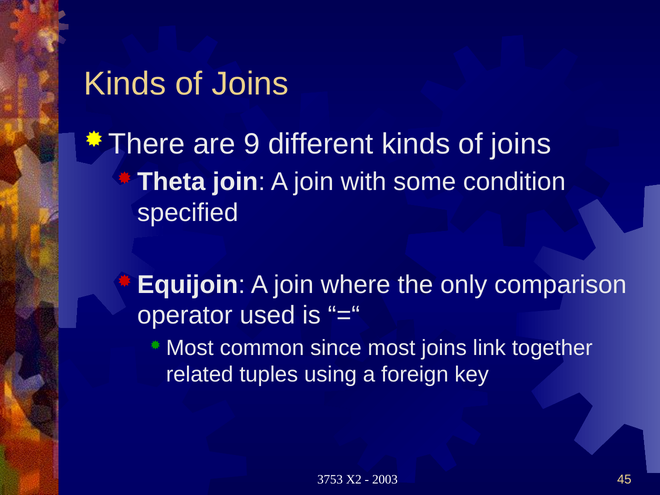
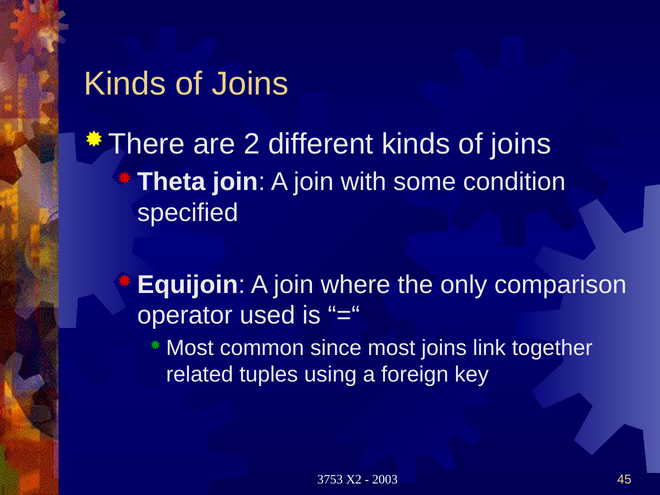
9: 9 -> 2 (252, 144)
